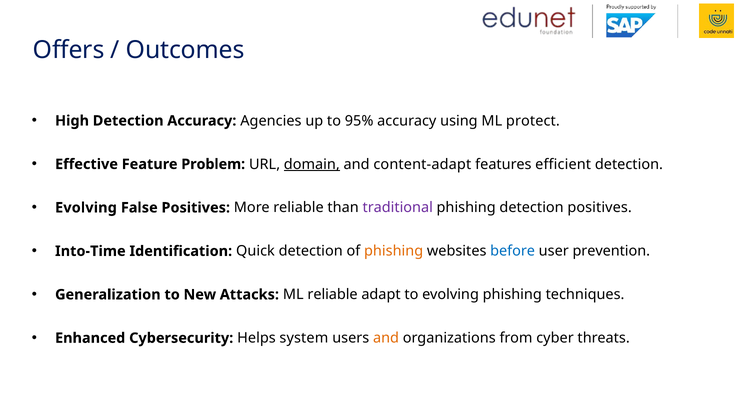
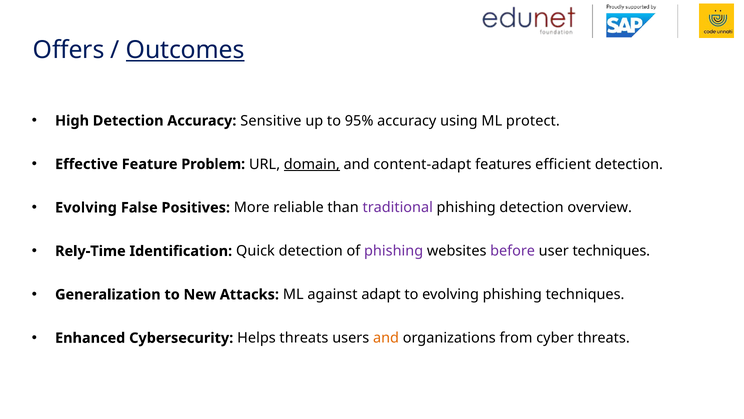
Outcomes underline: none -> present (185, 50)
Agencies: Agencies -> Sensitive (271, 121)
detection positives: positives -> overview (600, 207)
Into-Time: Into-Time -> Rely-Time (90, 251)
phishing colour: orange -> purple (394, 251)
before colour: blue -> purple (513, 251)
user prevention: prevention -> techniques (611, 251)
ML reliable: reliable -> against (333, 294)
Helps system: system -> threats (304, 338)
